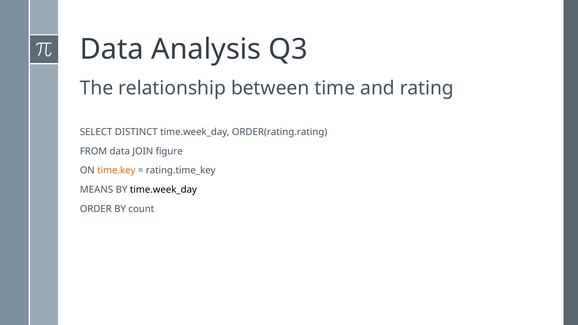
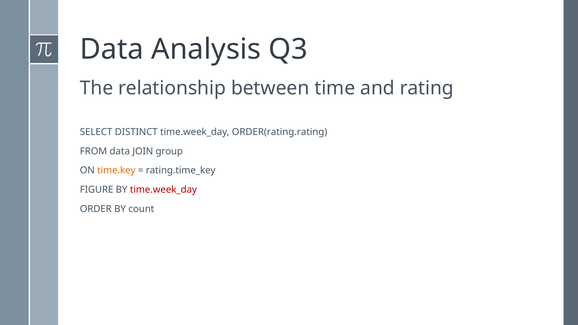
figure: figure -> group (169, 151)
MEANS: MEANS -> FIGURE (97, 190)
time.week_day colour: black -> red (163, 190)
